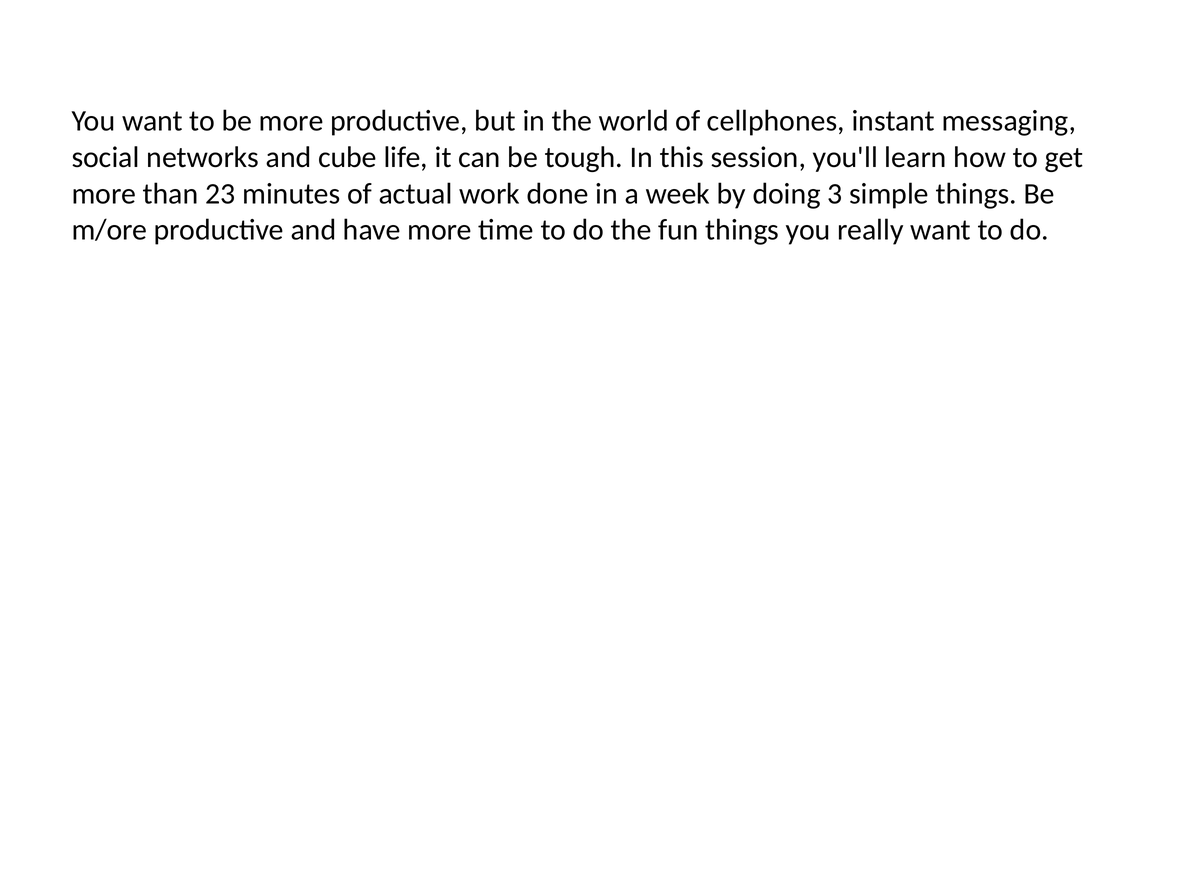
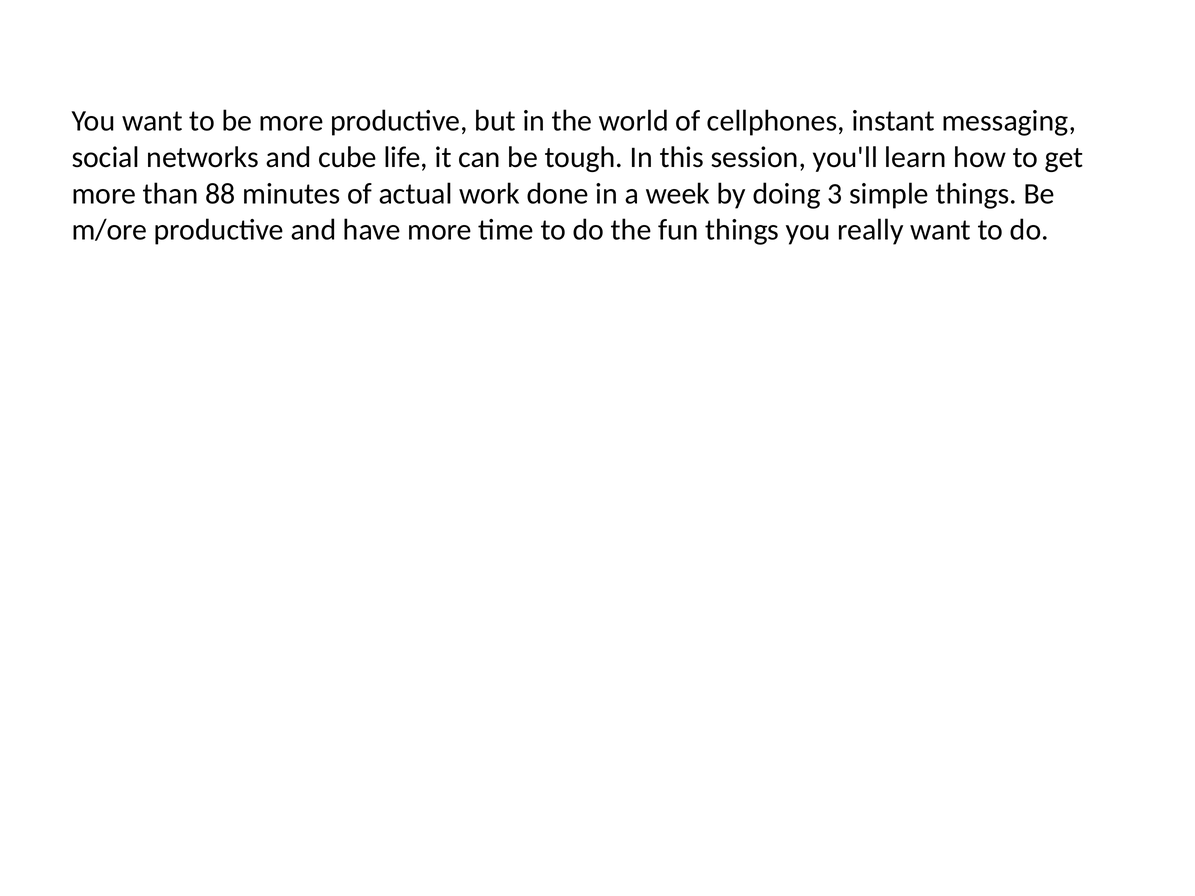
23: 23 -> 88 (220, 194)
